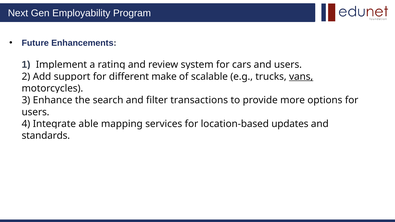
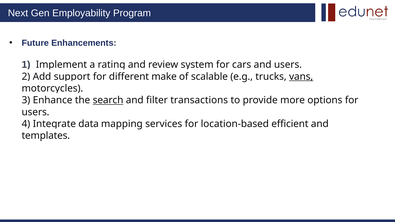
search underline: none -> present (108, 100)
able: able -> data (89, 124)
updates: updates -> efficient (290, 124)
standards: standards -> templates (46, 136)
